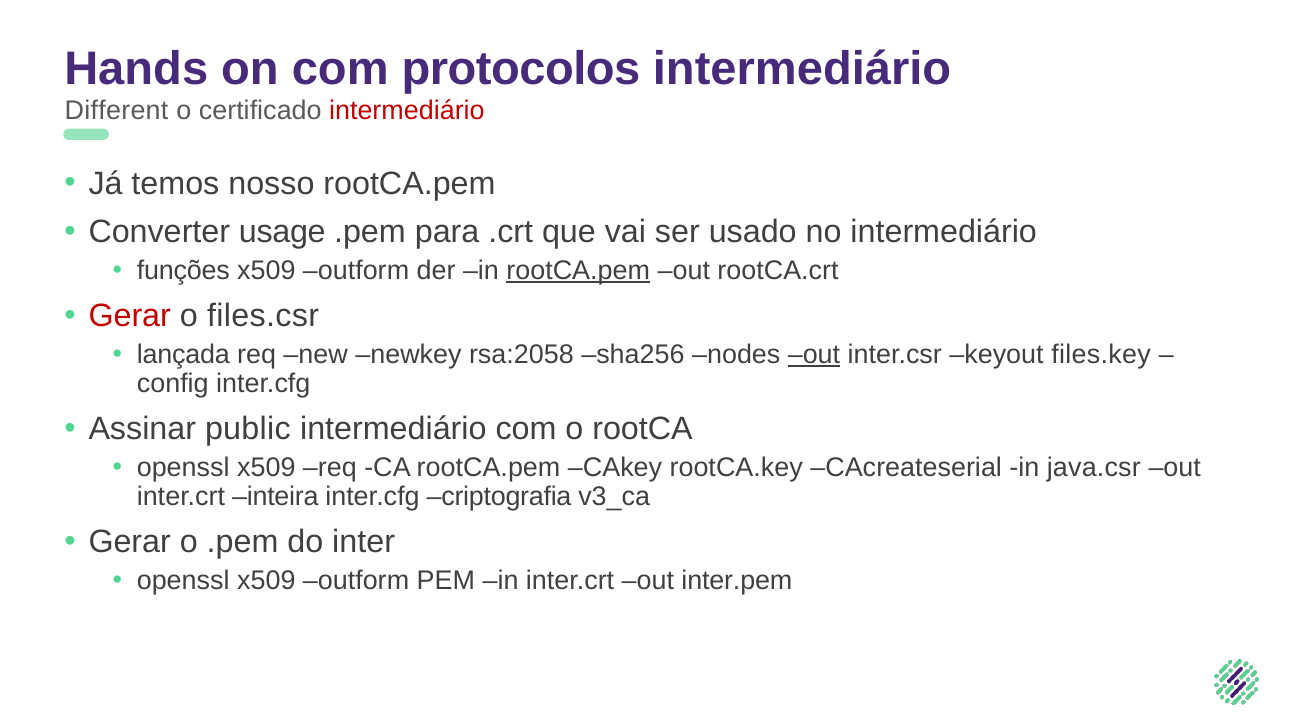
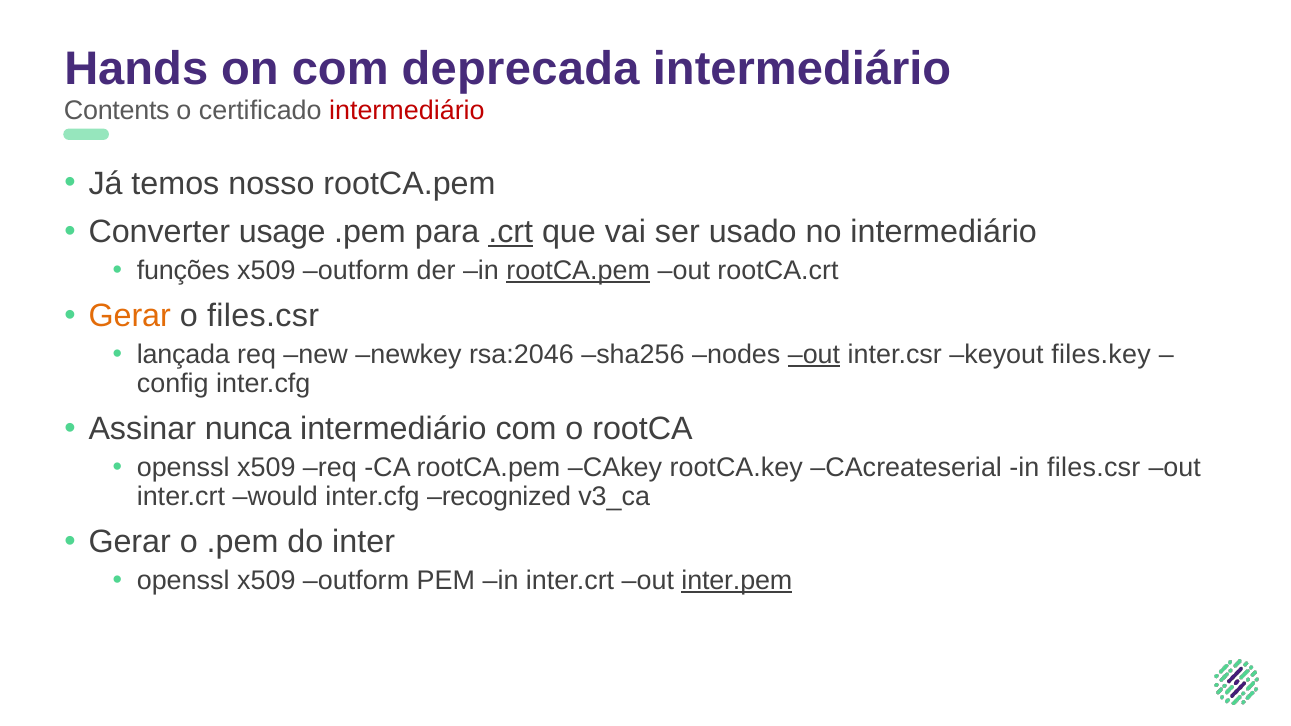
protocolos: protocolos -> deprecada (521, 69)
Different: Different -> Contents (117, 111)
.crt underline: none -> present (511, 232)
Gerar colour: red -> orange (130, 316)
rsa:2058: rsa:2058 -> rsa:2046 (521, 354)
public: public -> nunca (248, 429)
in java.csr: java.csr -> files.csr (1094, 468)
inteira: inteira -> would (275, 497)
criptografia: criptografia -> recognized (499, 497)
inter.pem underline: none -> present (737, 581)
